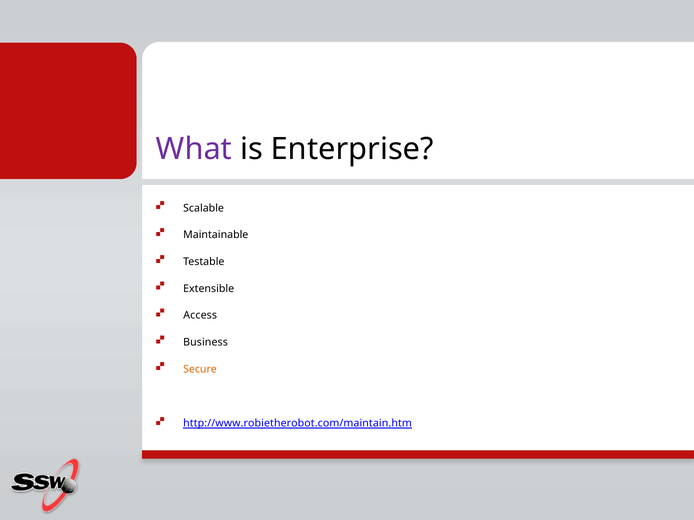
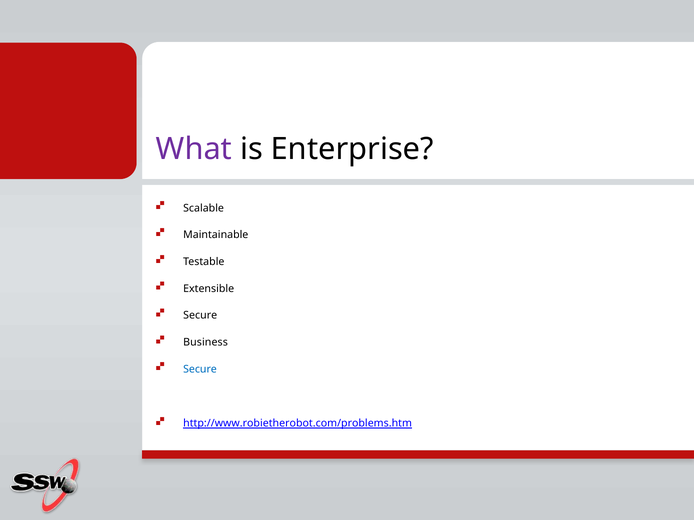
Access: Access -> Secure (200, 316)
Secure colour: orange -> blue (200, 370)
http://www.robietherobot.com/maintain.htm: http://www.robietherobot.com/maintain.htm -> http://www.robietherobot.com/problems.htm (298, 424)
